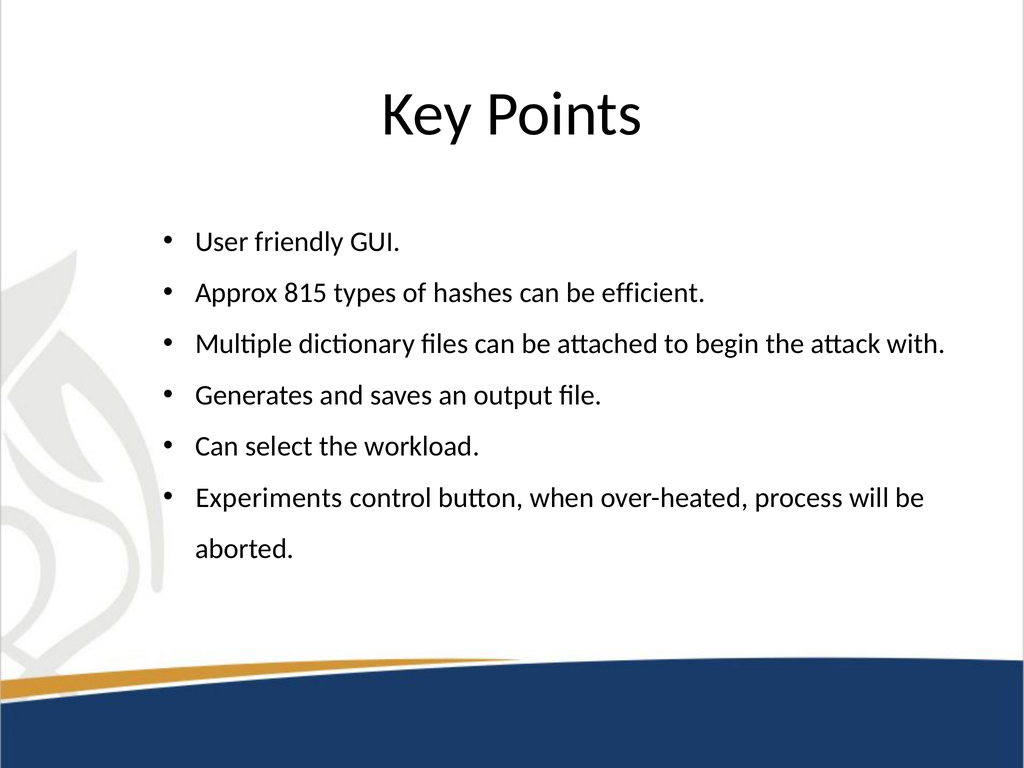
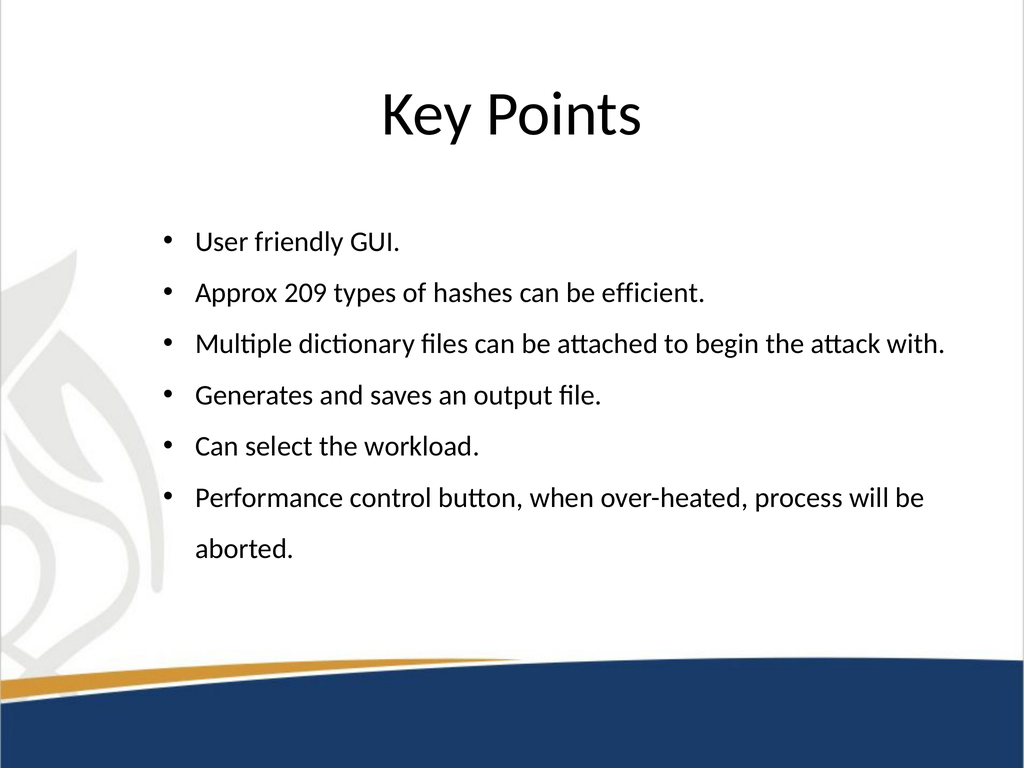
815: 815 -> 209 (306, 293)
Experiments: Experiments -> Performance (269, 498)
